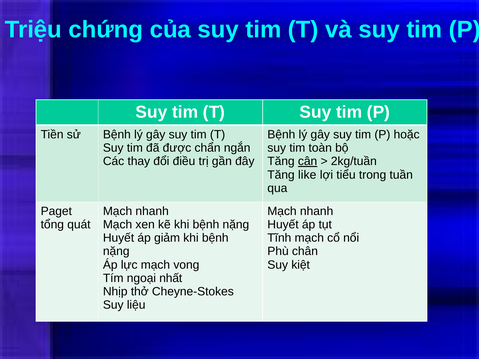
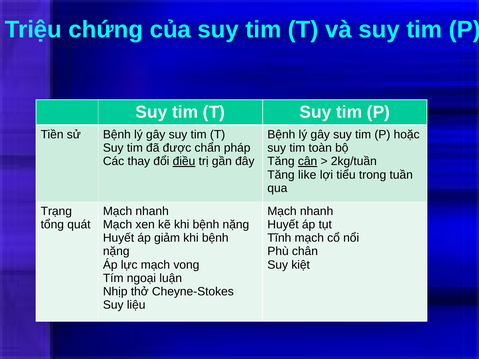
ngắn: ngắn -> pháp (237, 148)
điều underline: none -> present (184, 161)
Paget: Paget -> Trạng (56, 211)
nhất: nhất -> luận (171, 278)
